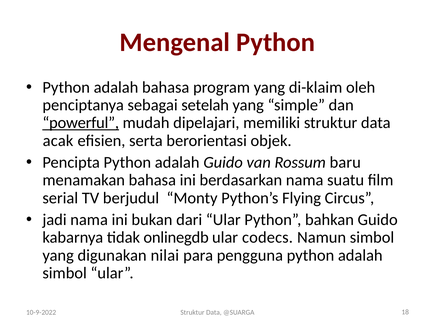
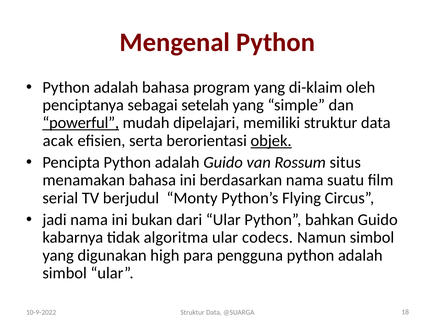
objek underline: none -> present (271, 140)
baru: baru -> situs (345, 162)
onlinegdb: onlinegdb -> algoritma (176, 237)
nilai: nilai -> high (165, 255)
